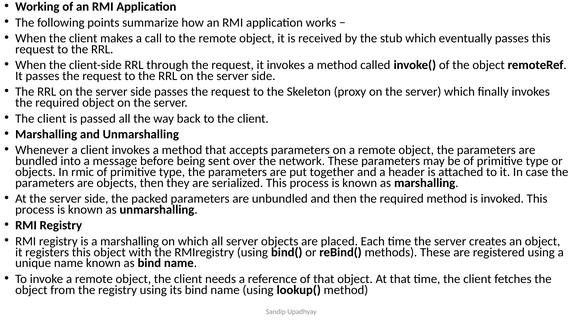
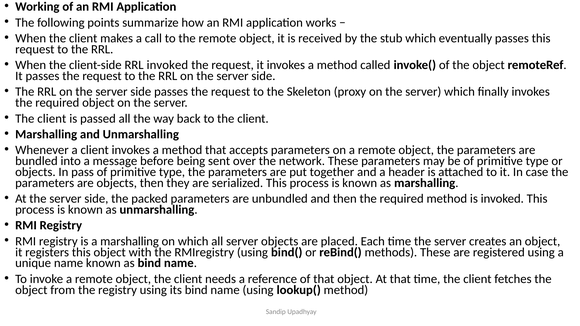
RRL through: through -> invoked (167, 65)
rmic: rmic -> pass (83, 172)
